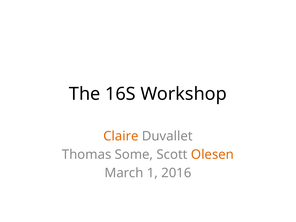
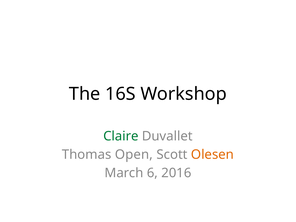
Claire colour: orange -> green (121, 136)
Some: Some -> Open (134, 155)
1: 1 -> 6 (152, 173)
